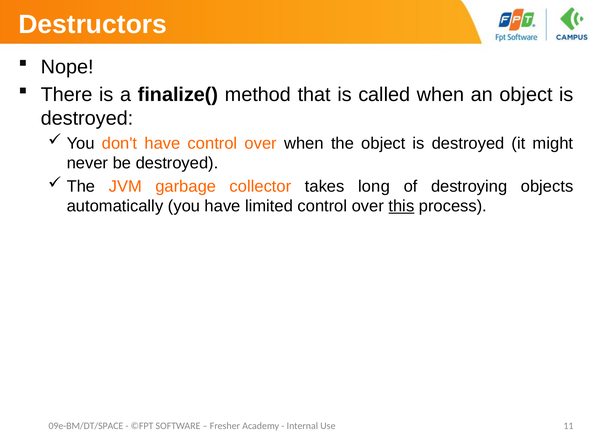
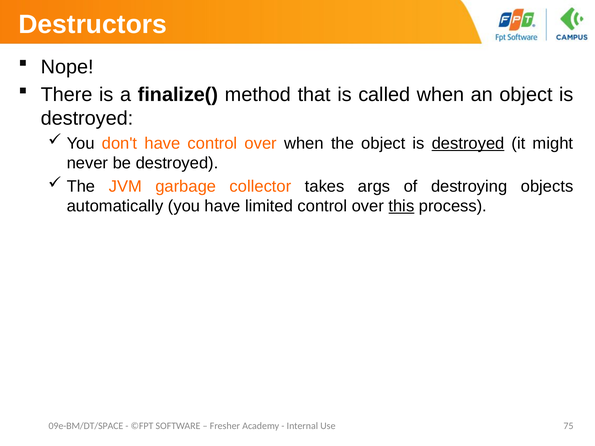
destroyed underline: none -> present (468, 143)
long: long -> args (374, 186)
11: 11 -> 75 (568, 426)
